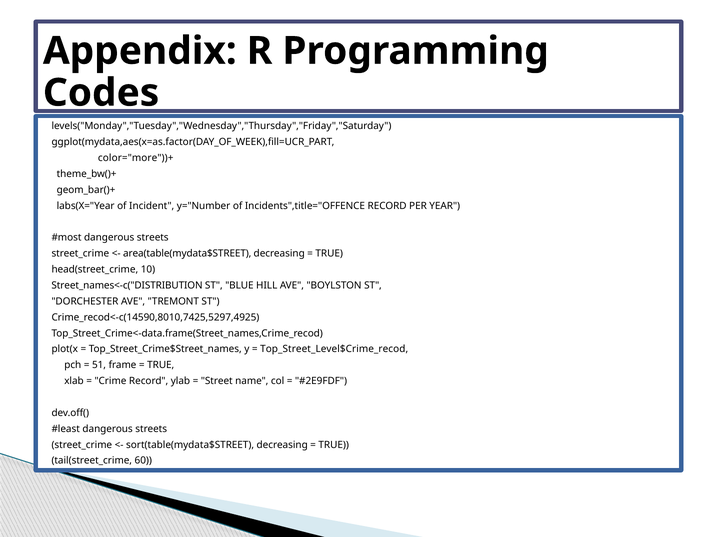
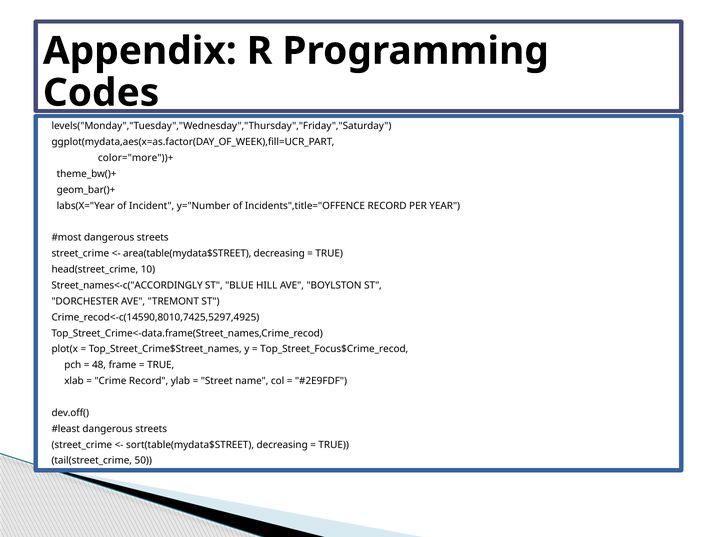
Street_names<-c("DISTRIBUTION: Street_names<-c("DISTRIBUTION -> Street_names<-c("ACCORDINGLY (127, 286)
Top_Street_Level$Crime_recod: Top_Street_Level$Crime_recod -> Top_Street_Focus$Crime_recod (334, 350)
51: 51 -> 48 (99, 366)
60: 60 -> 50 (143, 461)
